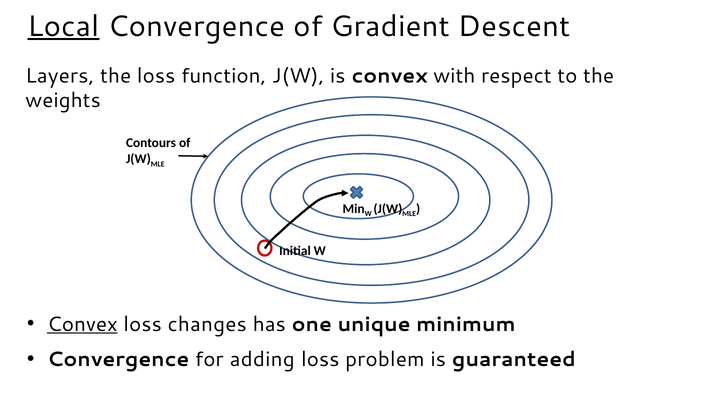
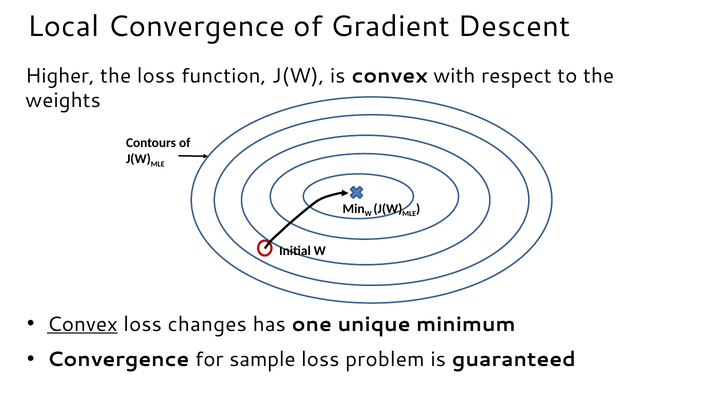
Local underline: present -> none (63, 26)
Layers: Layers -> Higher (60, 76)
adding: adding -> sample (262, 360)
